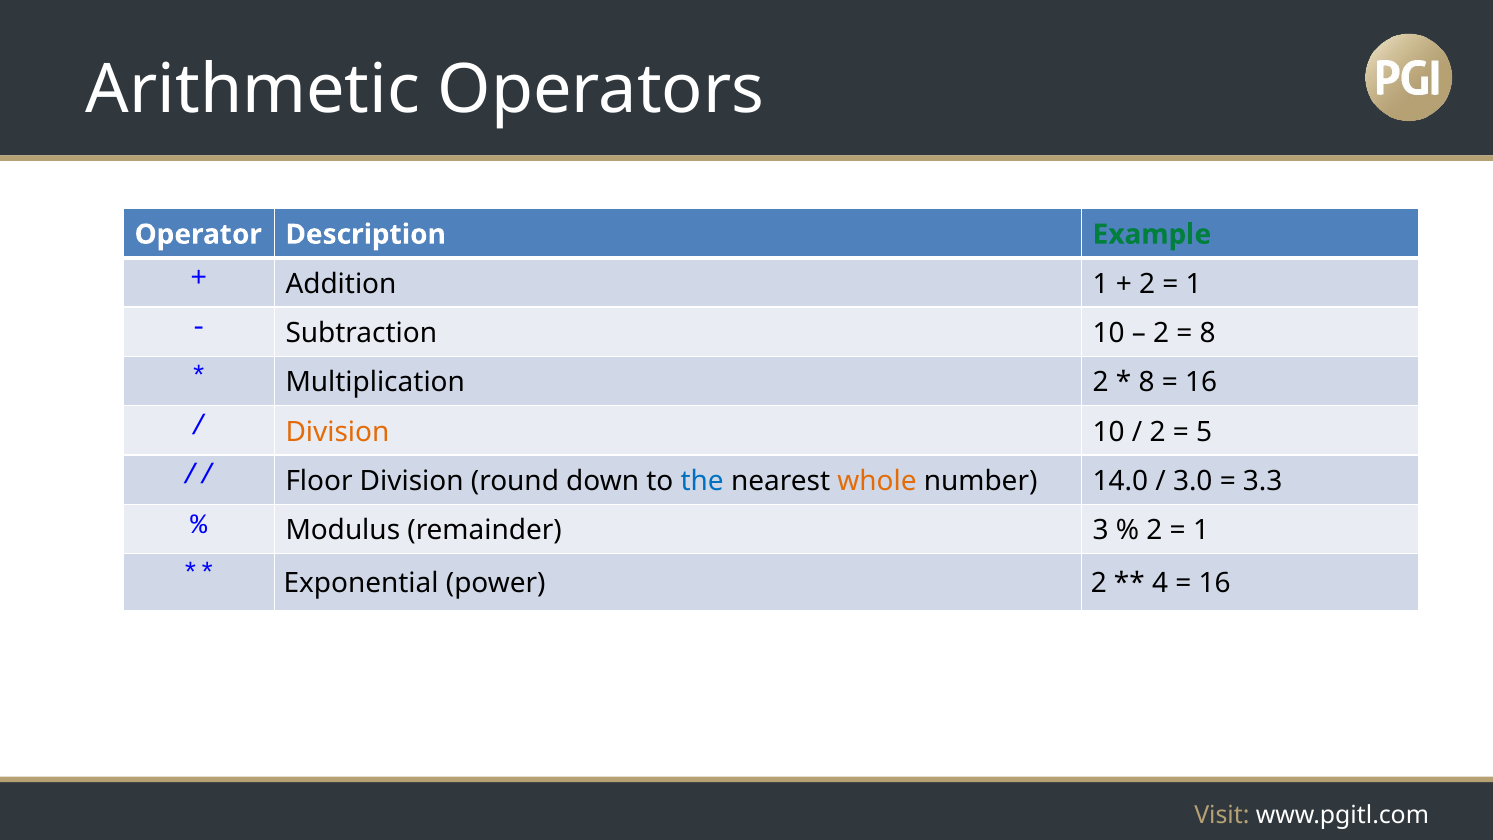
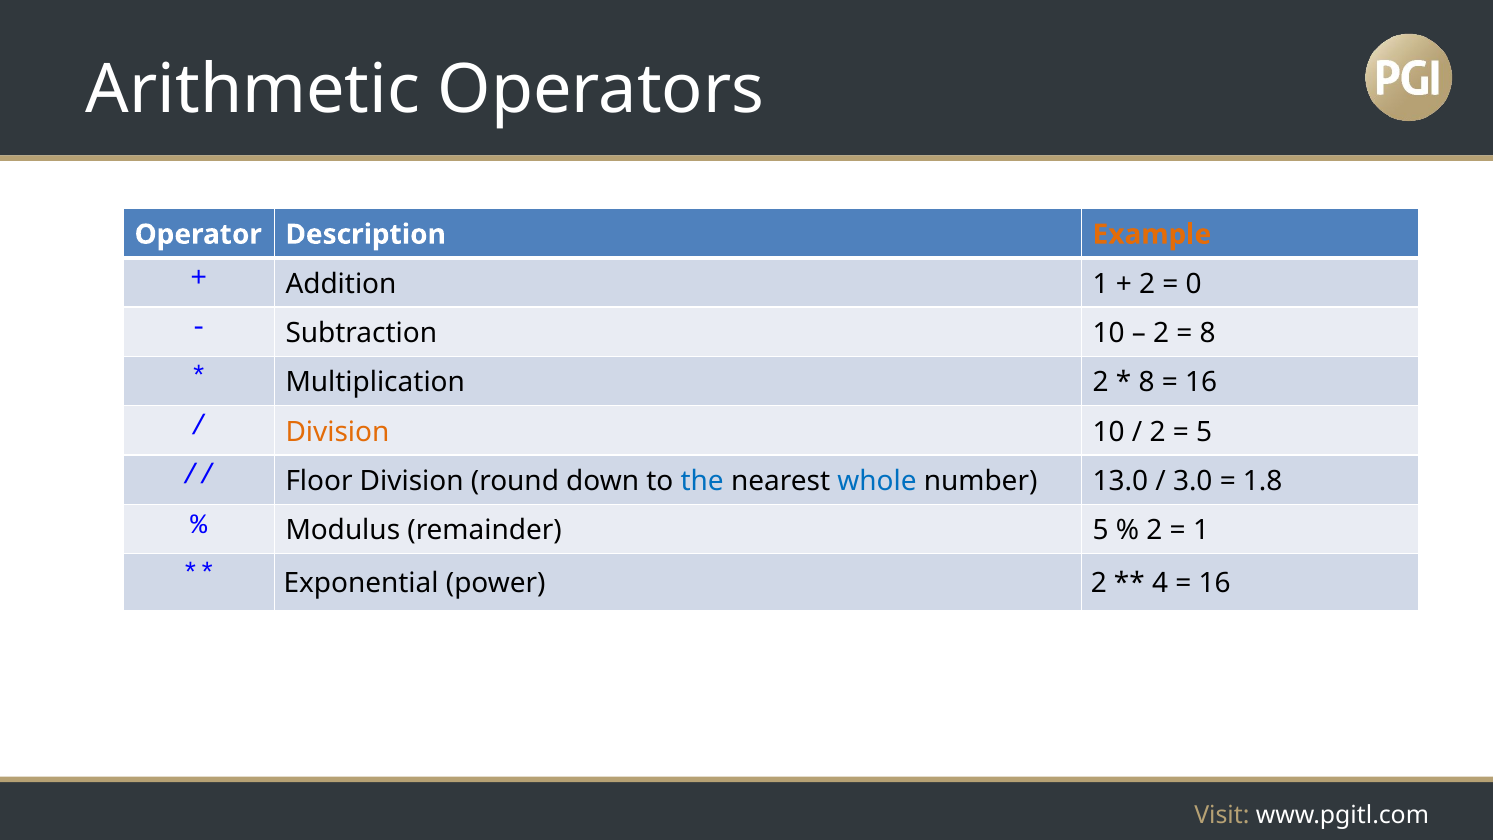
Example colour: green -> orange (1152, 234)
1: 1 -> 0 (1194, 284)
whole colour: orange -> blue (877, 481)
14.0: 14.0 -> 13.0 (1120, 481)
3.3: 3.3 -> 1.8 (1263, 481)
remainder 3: 3 -> 5 (1101, 530)
